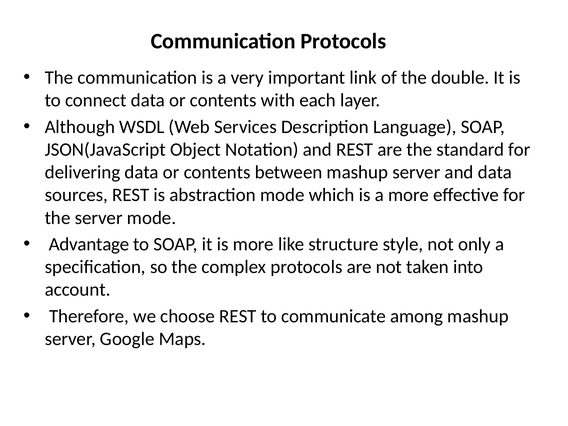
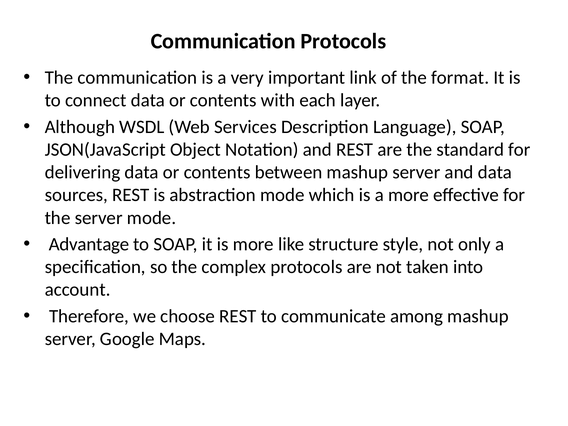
double: double -> format (460, 78)
